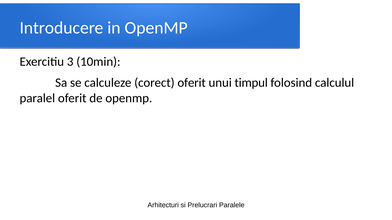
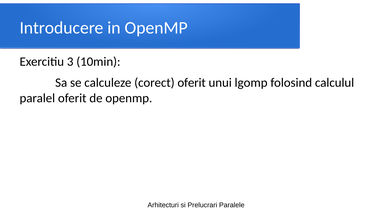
timpul: timpul -> lgomp (251, 83)
